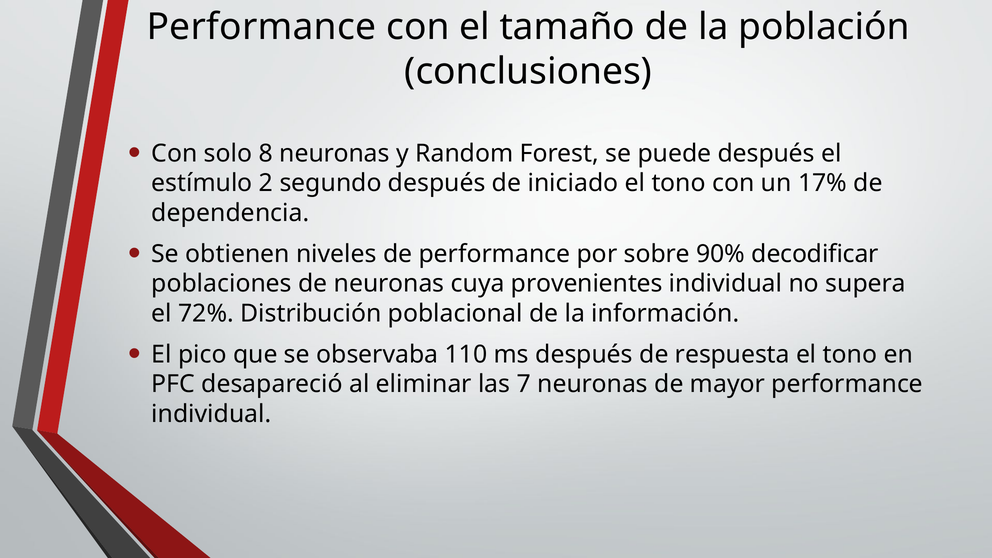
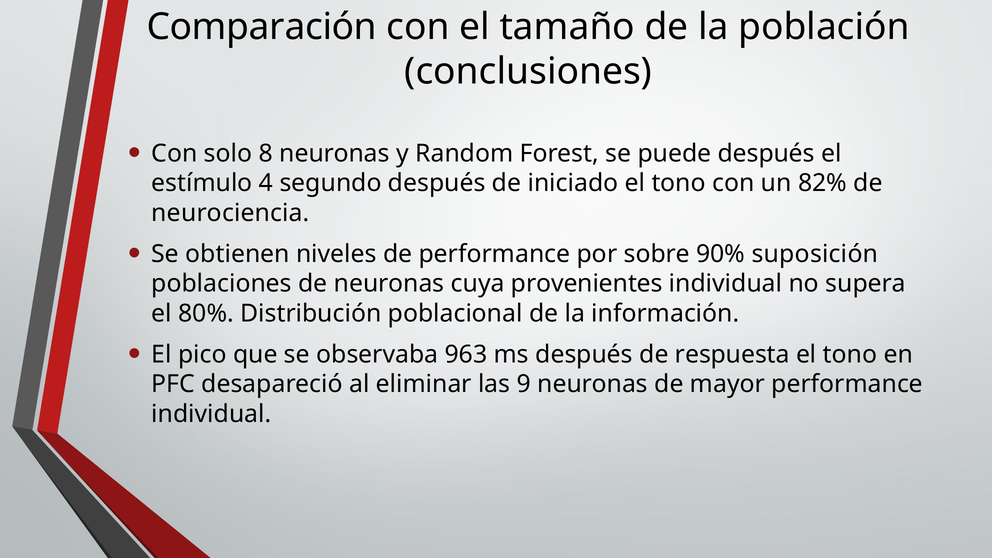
Performance: Performance -> Comparación (262, 27)
2: 2 -> 4 (266, 183)
17%: 17% -> 82% (823, 183)
dependencia: dependencia -> neurociencia (230, 213)
decodificar: decodificar -> suposición (815, 254)
72%: 72% -> 80% (206, 313)
110: 110 -> 963 (466, 354)
7: 7 -> 9 (524, 384)
